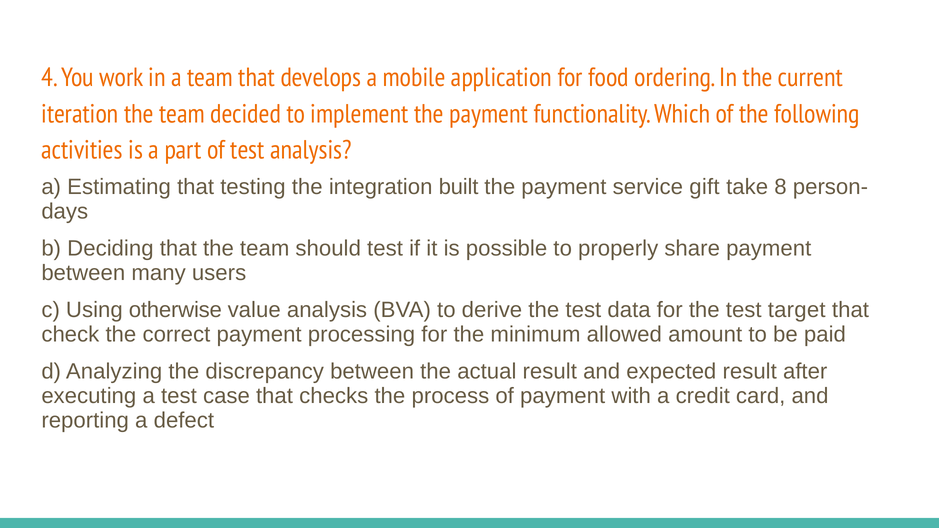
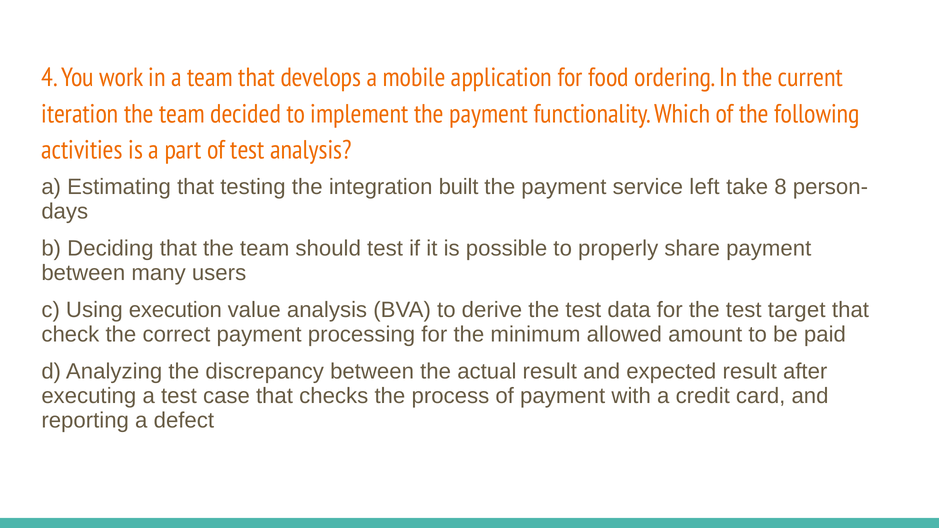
gift: gift -> left (704, 187)
otherwise: otherwise -> execution (175, 310)
